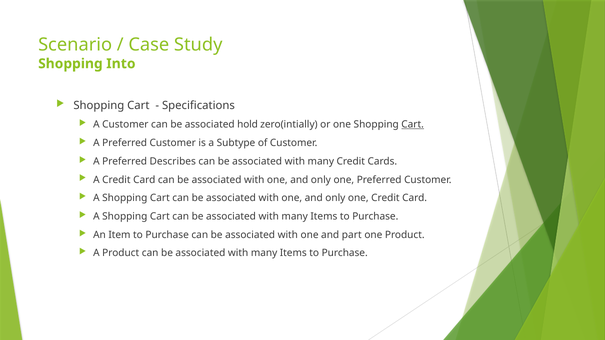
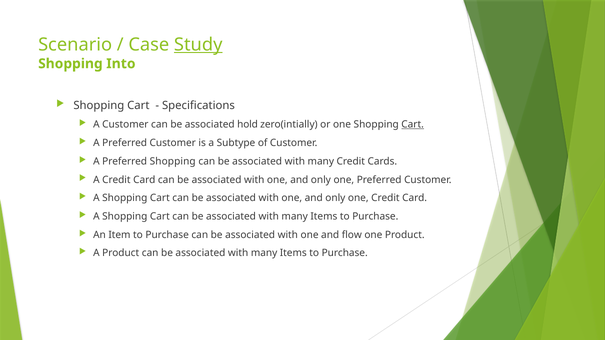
Study underline: none -> present (198, 45)
Preferred Describes: Describes -> Shopping (173, 161)
part: part -> flow (352, 235)
